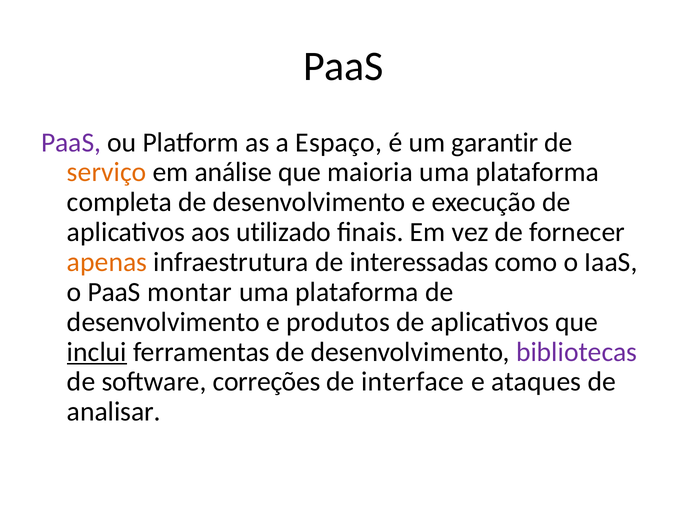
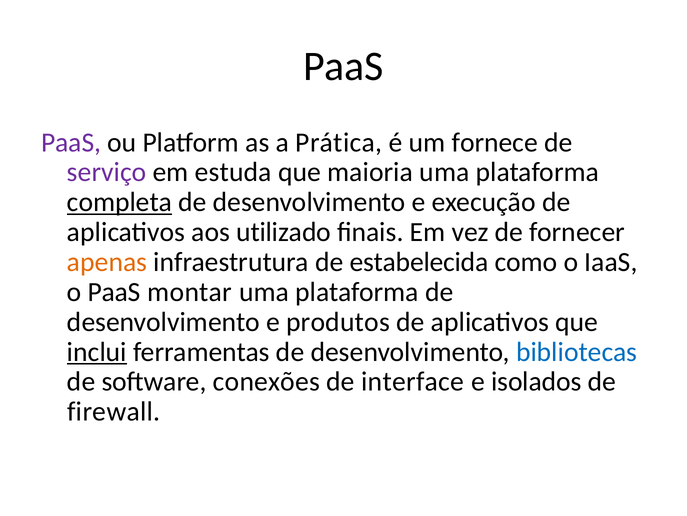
Espaço: Espaço -> Prática (339, 142)
garantir: garantir -> fornece (495, 142)
serviço colour: orange -> purple (107, 172)
análise: análise -> estuda (233, 172)
completa underline: none -> present (119, 202)
interessadas: interessadas -> estabelecida (419, 262)
bibliotecas colour: purple -> blue (577, 351)
correções: correções -> conexões (266, 381)
ataques: ataques -> isolados (536, 381)
analisar: analisar -> firewall (114, 411)
